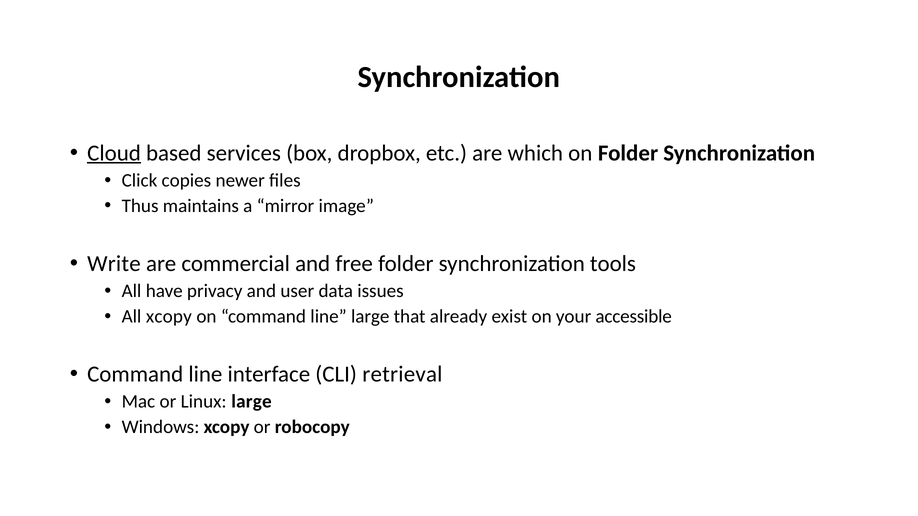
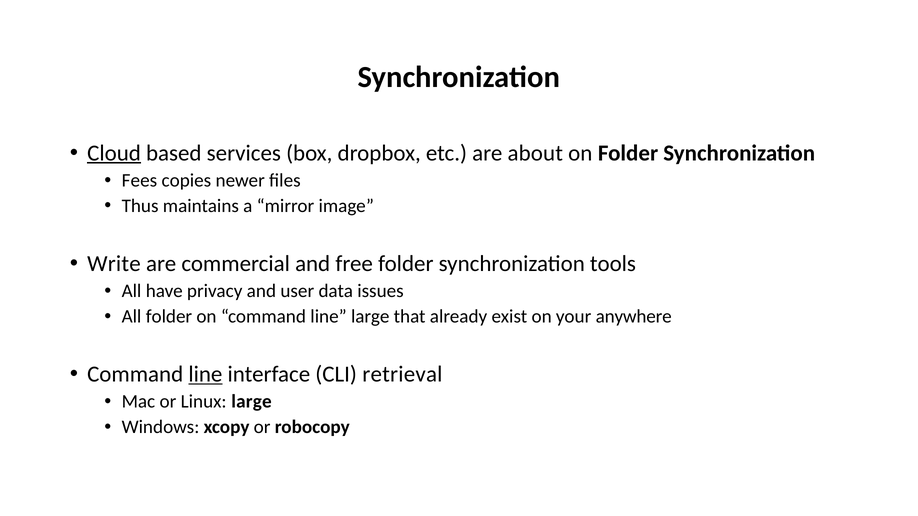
which: which -> about (535, 153)
Click: Click -> Fees (139, 181)
All xcopy: xcopy -> folder (169, 317)
accessible: accessible -> anywhere (634, 317)
line underline: none -> present (205, 374)
